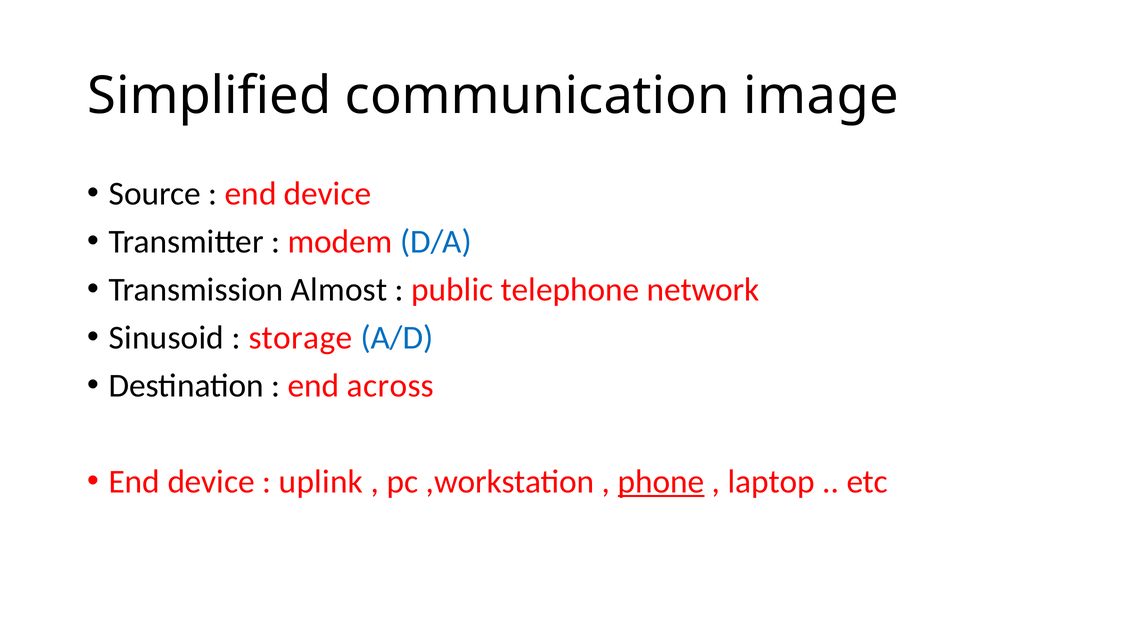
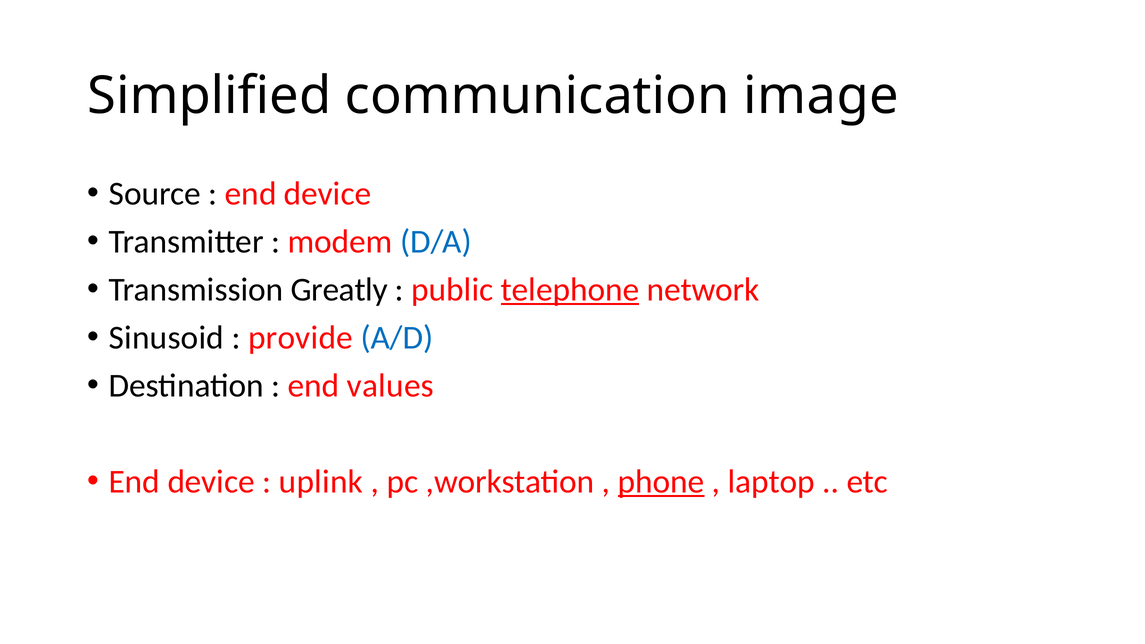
Almost: Almost -> Greatly (339, 290)
telephone underline: none -> present (570, 290)
storage: storage -> provide (301, 338)
across: across -> values (390, 386)
